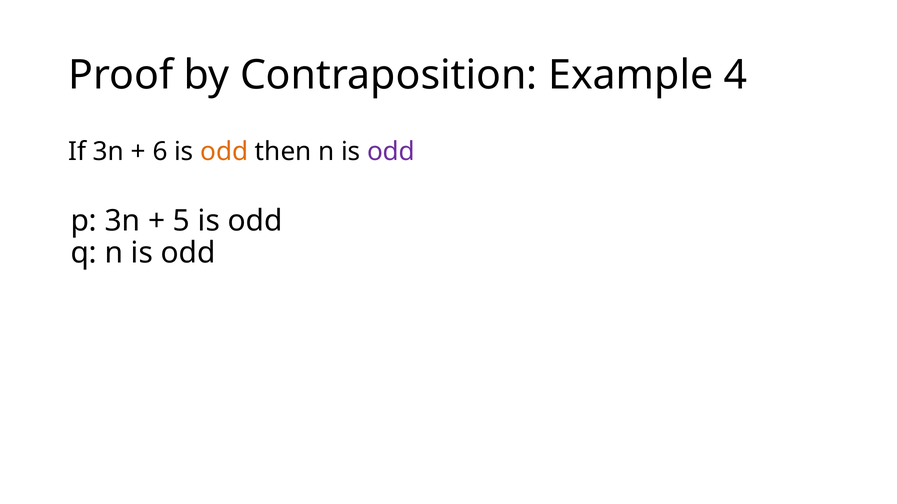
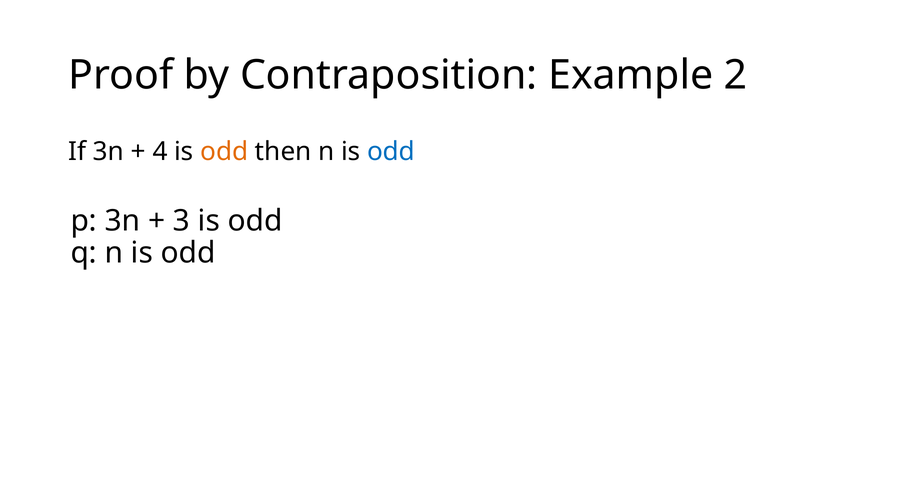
4: 4 -> 2 (736, 75)
6: 6 -> 4 (160, 152)
odd colour: purple -> blue (391, 152)
5: 5 -> 3 (181, 221)
